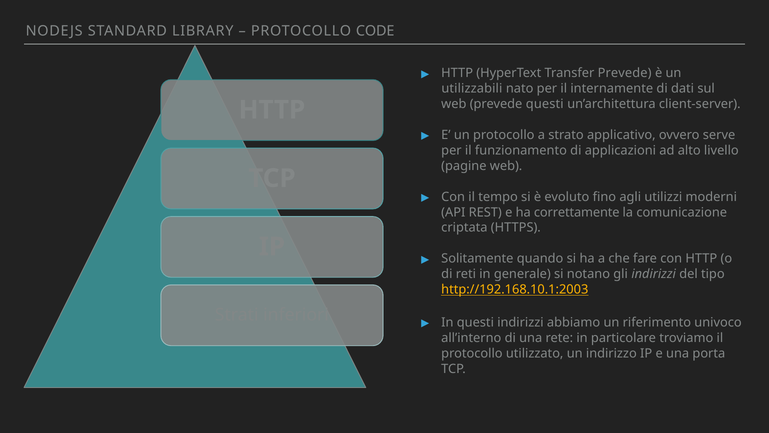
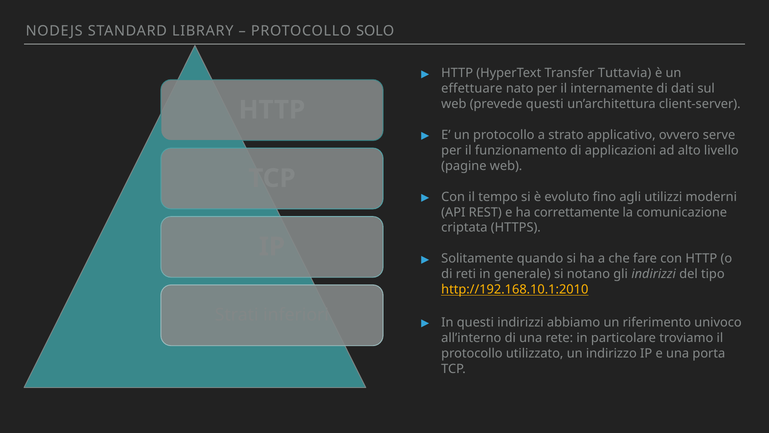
CODE: CODE -> SOLO (375, 31)
Transfer Prevede: Prevede -> Tuttavia (625, 73)
utilizzabili: utilizzabili -> effettuare (472, 89)
http://192.168.10.1:2003: http://192.168.10.1:2003 -> http://192.168.10.1:2010 (515, 289)
